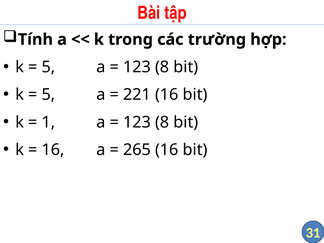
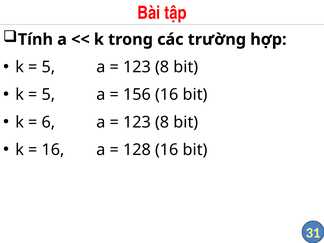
221: 221 -> 156 (137, 95)
1: 1 -> 6 (48, 122)
265: 265 -> 128 (137, 150)
